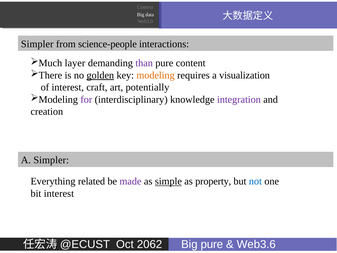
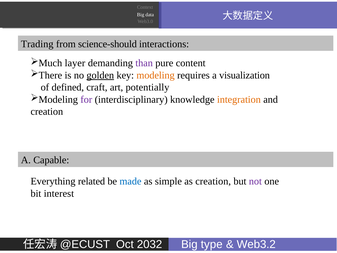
Simpler: Simpler -> Trading (37, 44)
science-people: science-people -> science-should (107, 44)
of interest: interest -> defined (68, 87)
integration colour: purple -> orange (239, 99)
A Simpler: Simpler -> Capable (51, 160)
made colour: purple -> blue (131, 181)
simple underline: present -> none (168, 181)
as property: property -> creation (213, 181)
not colour: blue -> purple (255, 181)
Big pure: pure -> type (212, 244)
Web3.6: Web3.6 -> Web3.2 (256, 244)
2062: 2062 -> 2032 (150, 244)
